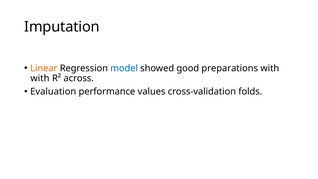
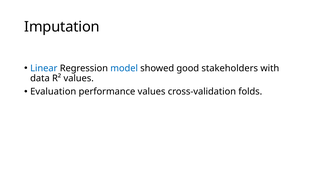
Linear colour: orange -> blue (44, 68)
preparations: preparations -> stakeholders (230, 68)
with: with -> data (40, 78)
R² across: across -> values (79, 78)
